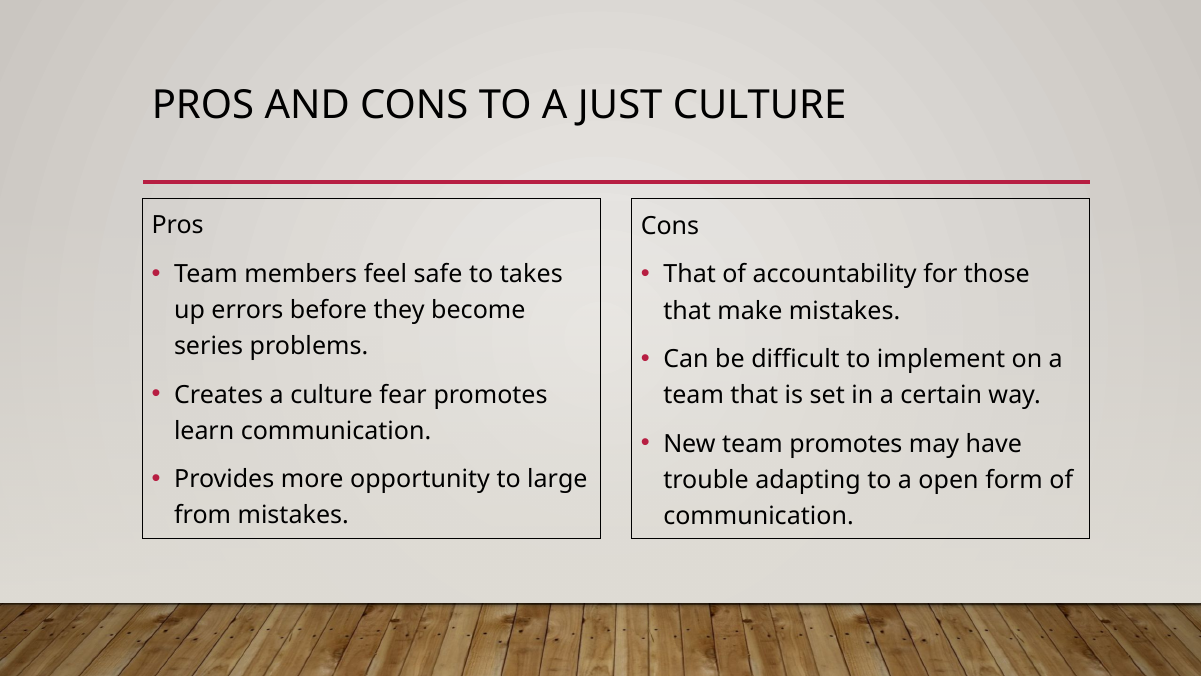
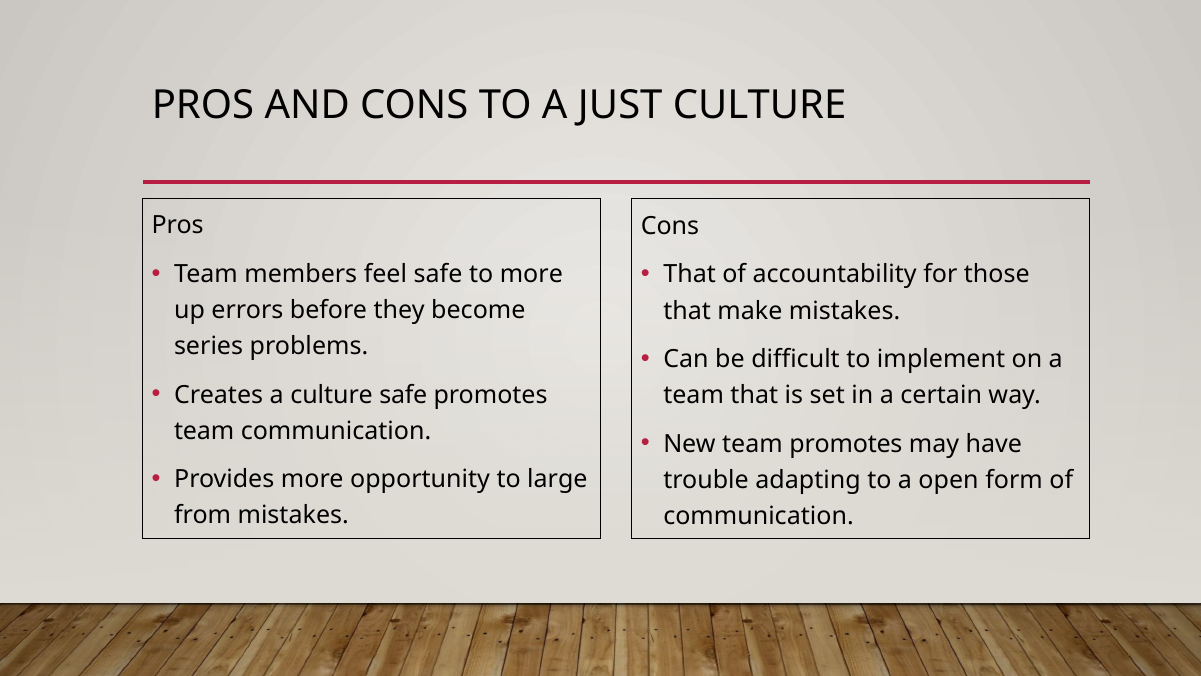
to takes: takes -> more (531, 274)
culture fear: fear -> safe (403, 395)
learn: learn -> team (204, 431)
